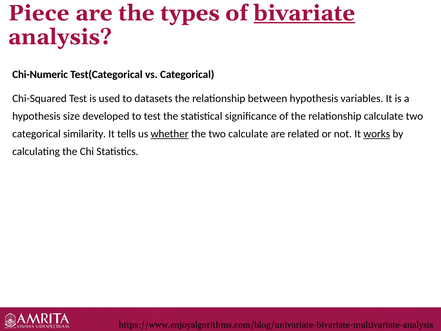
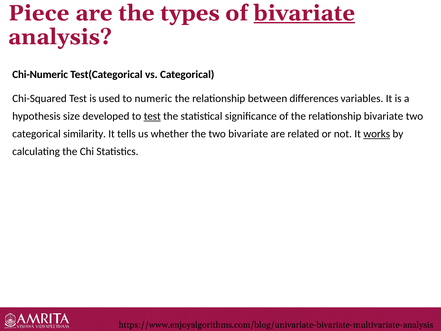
datasets: datasets -> numeric (153, 98)
between hypothesis: hypothesis -> differences (314, 98)
test underline: none -> present (152, 116)
relationship calculate: calculate -> bivariate (384, 116)
whether underline: present -> none (170, 134)
two calculate: calculate -> bivariate (248, 134)
